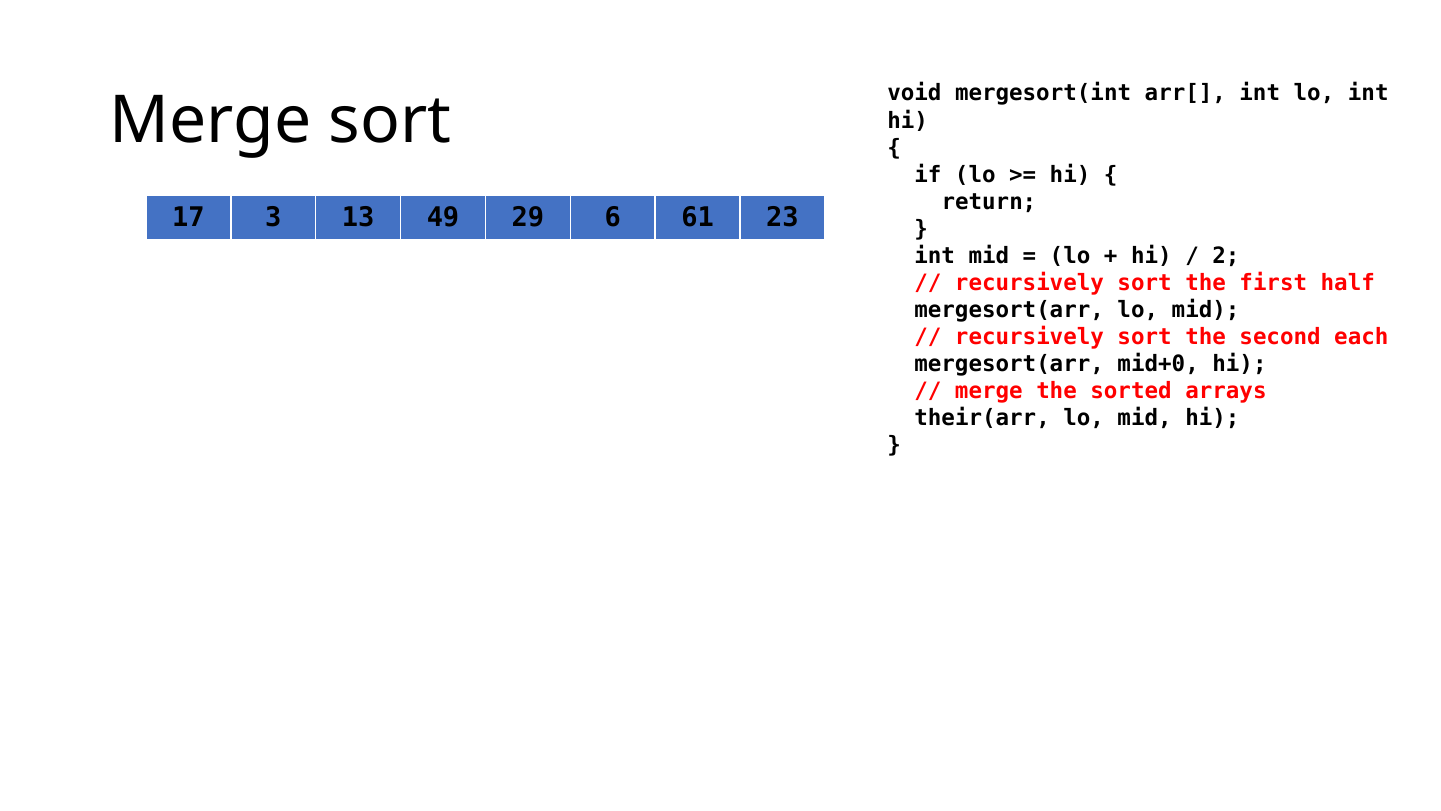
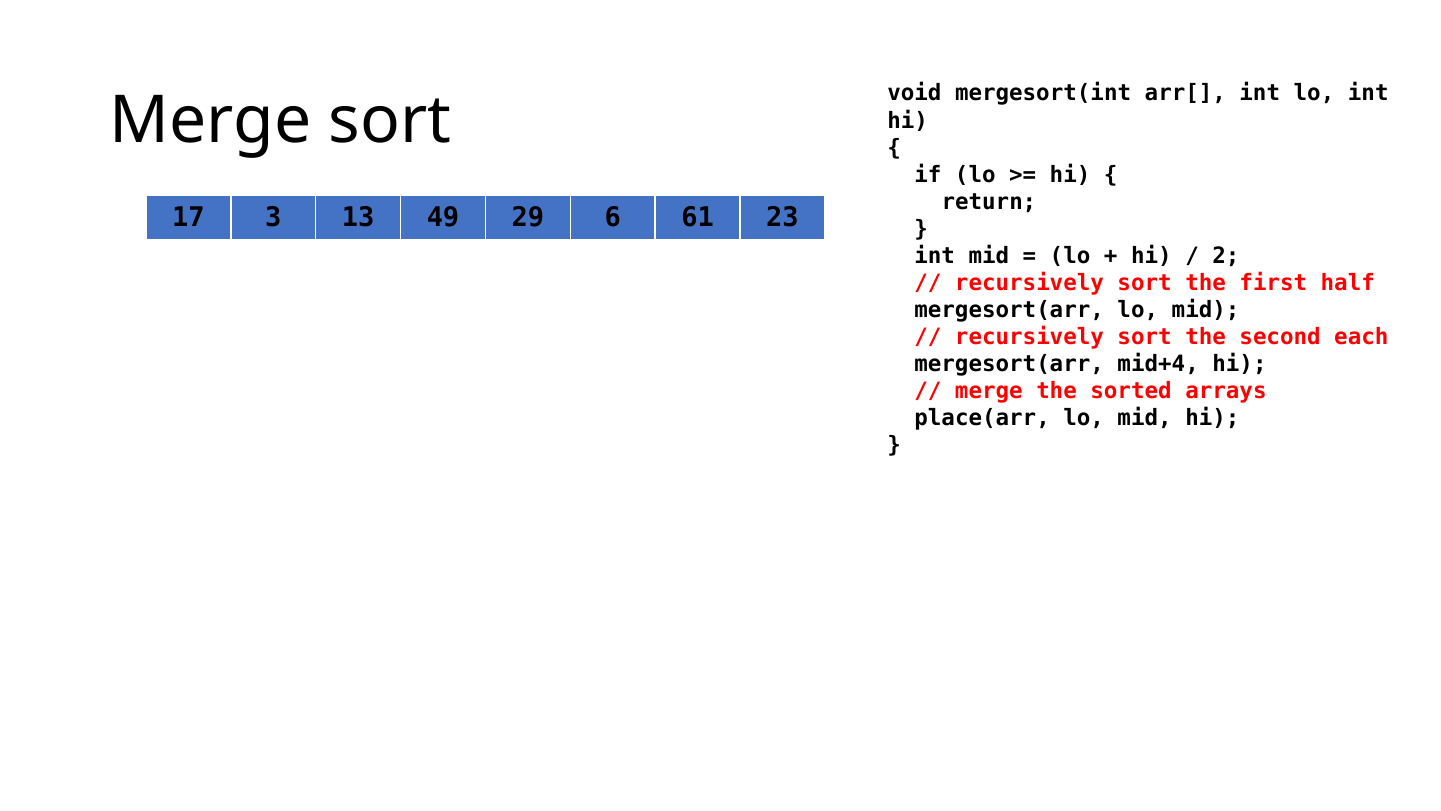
mid+0: mid+0 -> mid+4 (1158, 364)
their(arr: their(arr -> place(arr (982, 418)
